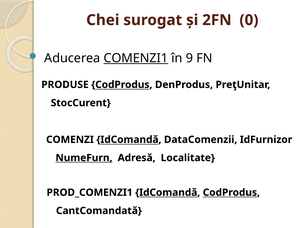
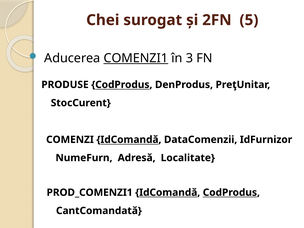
0: 0 -> 5 (249, 20)
9: 9 -> 3 (189, 58)
NumeFurn underline: present -> none (84, 158)
